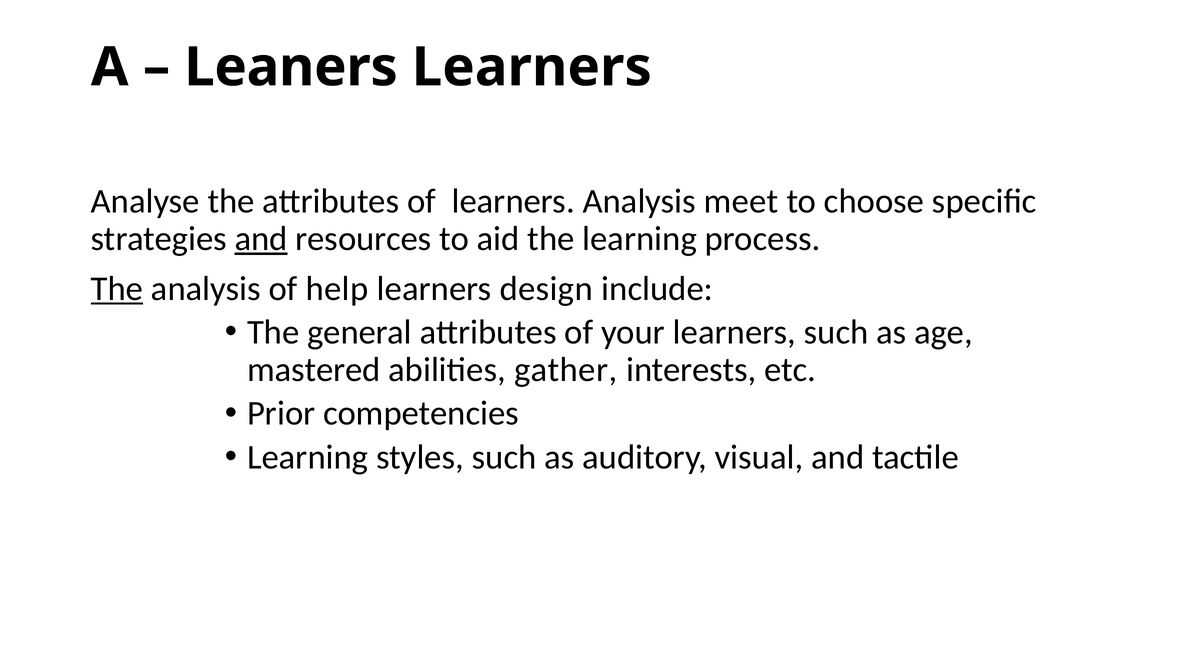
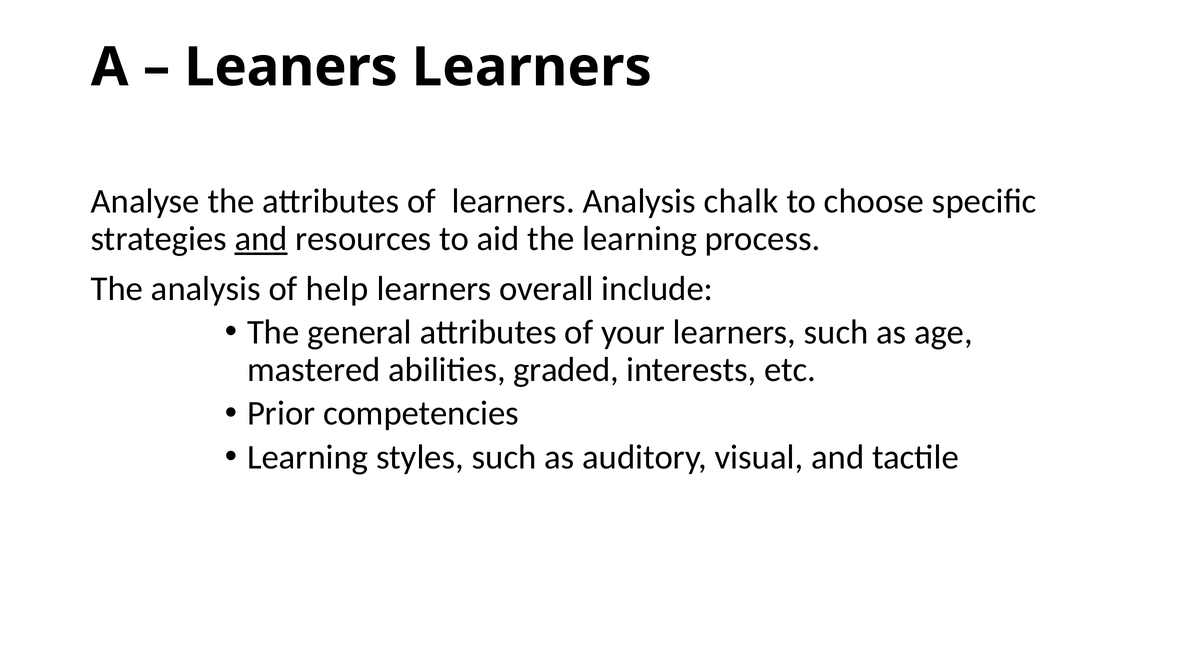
meet: meet -> chalk (741, 201)
The underline: present -> none (117, 289)
design: design -> overall (546, 289)
gather: gather -> graded (566, 370)
